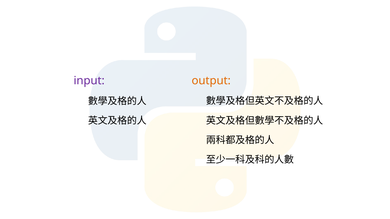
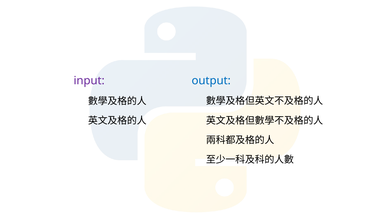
output colour: orange -> blue (211, 81)
